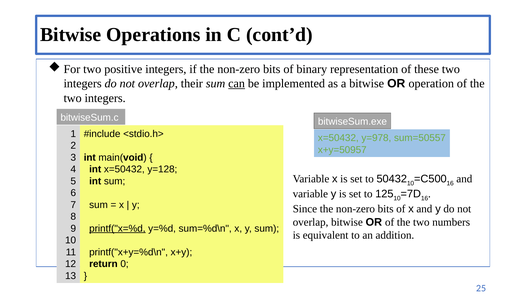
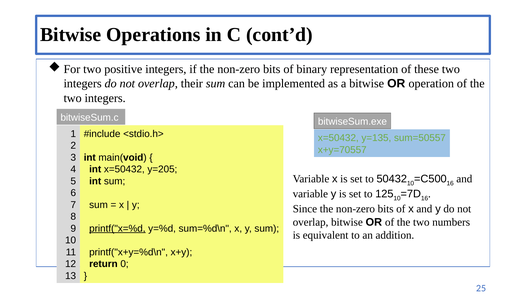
can underline: present -> none (237, 84)
y=978: y=978 -> y=135 (376, 138)
x+y=50957: x+y=50957 -> x+y=70557 (342, 150)
y=128: y=128 -> y=205 (162, 169)
